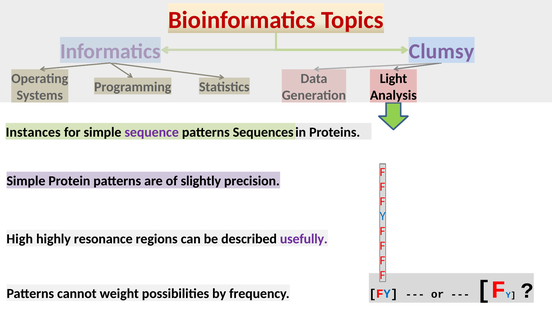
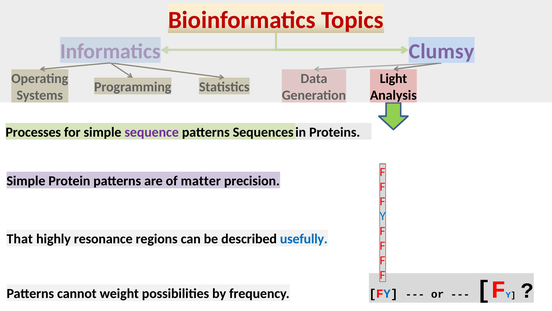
Instances: Instances -> Processes (33, 132)
slightly: slightly -> matter (201, 181)
High: High -> That (20, 239)
usefully colour: purple -> blue (304, 239)
